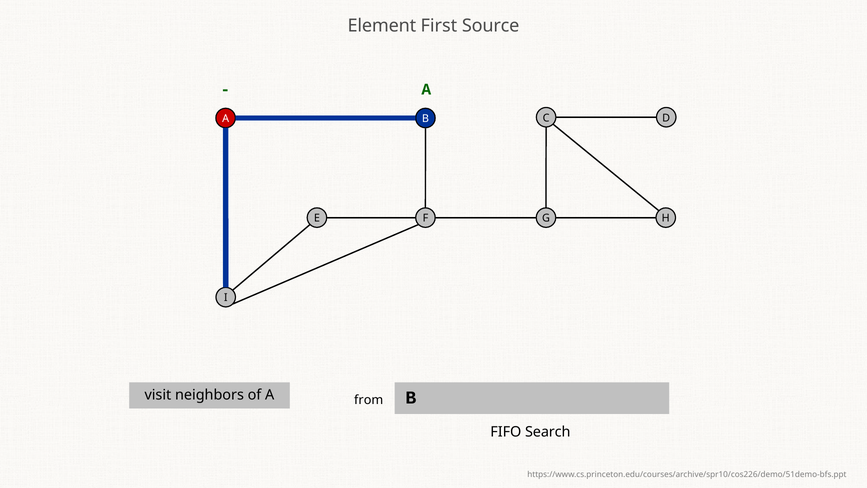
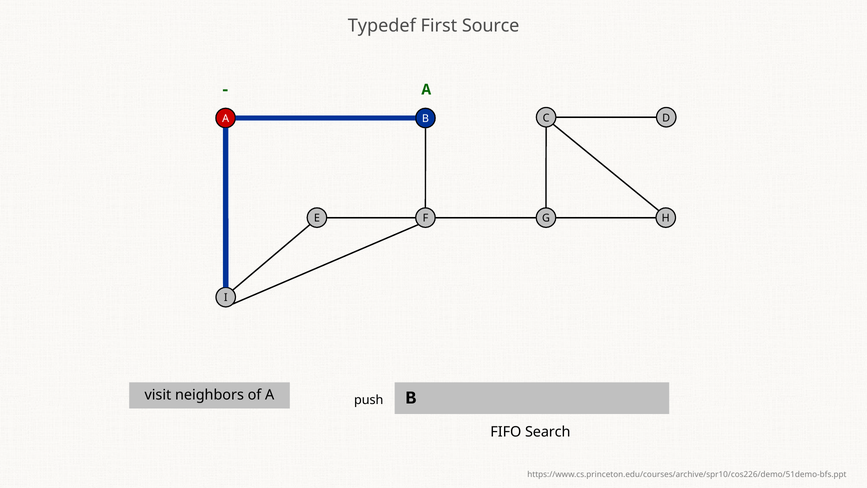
Element: Element -> Typedef (382, 26)
from: from -> push (369, 400)
